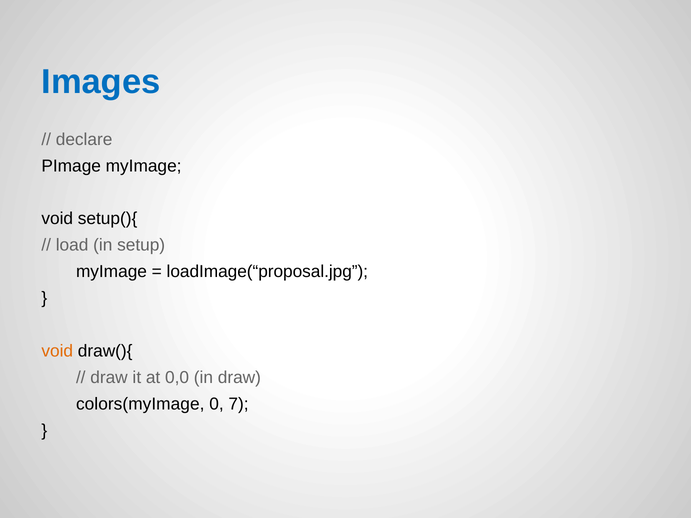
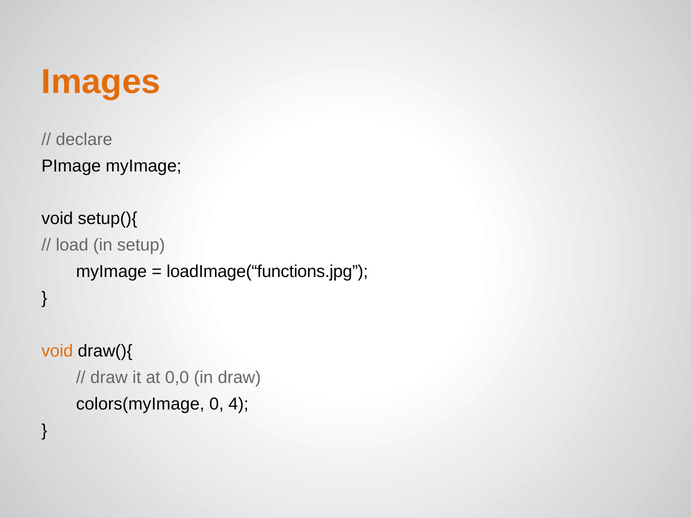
Images colour: blue -> orange (101, 82)
loadImage(“proposal.jpg: loadImage(“proposal.jpg -> loadImage(“functions.jpg (267, 272)
7: 7 -> 4 (239, 404)
